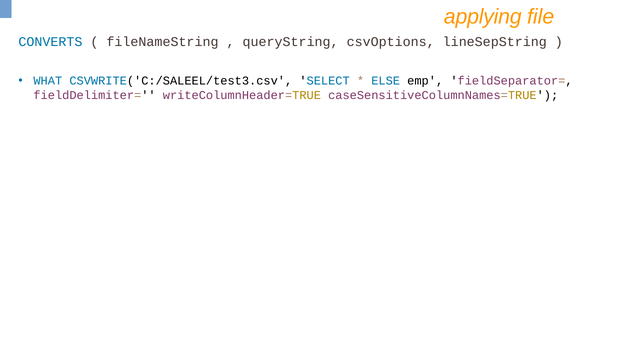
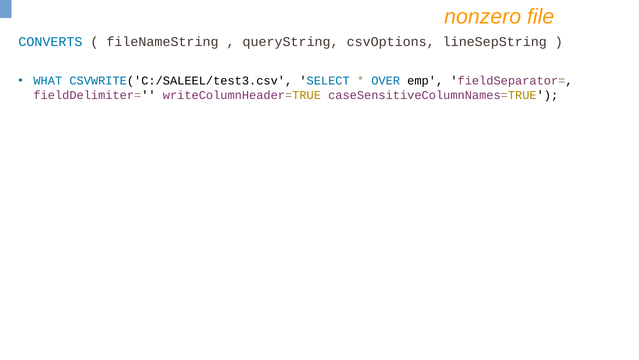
applying: applying -> nonzero (483, 17)
ELSE: ELSE -> OVER (386, 81)
